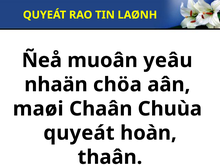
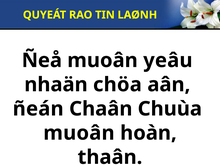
maøi: maøi -> ñeán (38, 109)
quyeát: quyeát -> muoân (79, 133)
